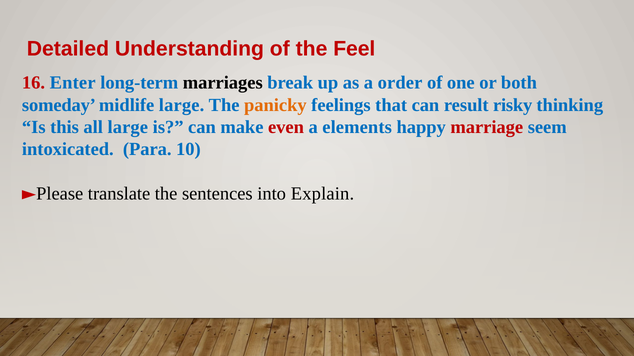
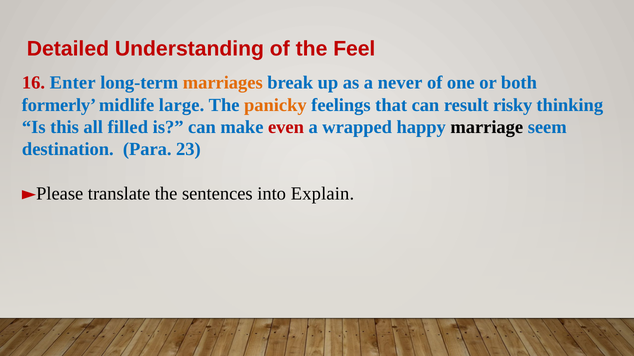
marriages colour: black -> orange (223, 83)
order: order -> never (400, 83)
someday: someday -> formerly (59, 105)
all large: large -> filled (128, 127)
elements: elements -> wrapped (357, 127)
marriage colour: red -> black (487, 127)
intoxicated: intoxicated -> destination (68, 150)
10: 10 -> 23 (188, 150)
